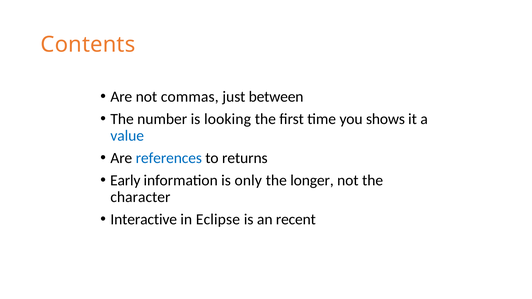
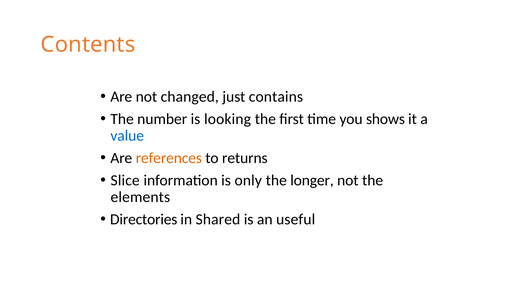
commas: commas -> changed (190, 97)
between: between -> contains (276, 97)
references colour: blue -> orange (169, 158)
Early: Early -> Slice (125, 180)
character: character -> elements (140, 197)
Interactive: Interactive -> Directories (144, 219)
Eclipse: Eclipse -> Shared (218, 219)
recent: recent -> useful (296, 219)
